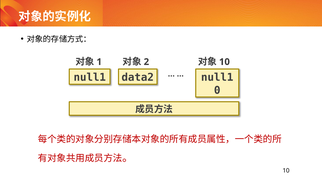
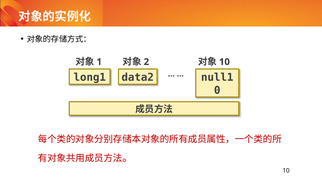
null1: null1 -> long1 (90, 77)
